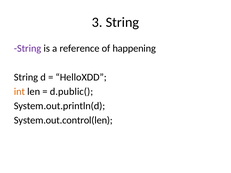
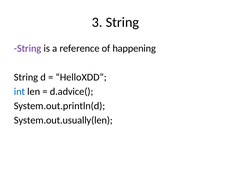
int colour: orange -> blue (19, 92)
d.public(: d.public( -> d.advice( (72, 92)
System.out.control(len: System.out.control(len -> System.out.usually(len (63, 120)
